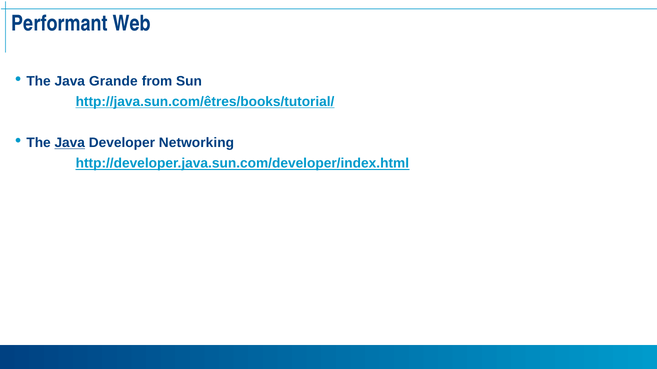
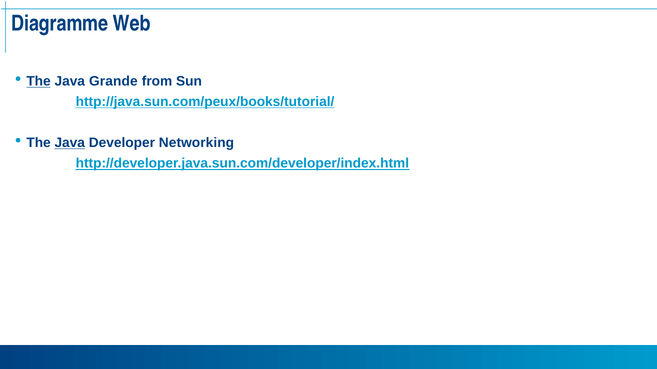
Performant: Performant -> Diagramme (60, 24)
The underline: none -> present (39, 81)
http://java.sun.com/êtres/books/tutorial/: http://java.sun.com/êtres/books/tutorial/ -> http://java.sun.com/peux/books/tutorial/ (205, 102)
